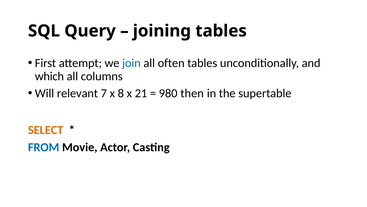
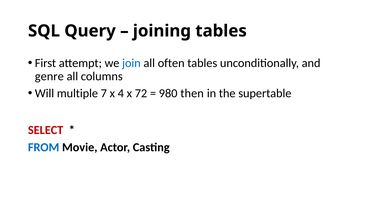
which: which -> genre (49, 76)
relevant: relevant -> multiple (77, 93)
8: 8 -> 4 (121, 93)
21: 21 -> 72 (141, 93)
SELECT colour: orange -> red (46, 130)
